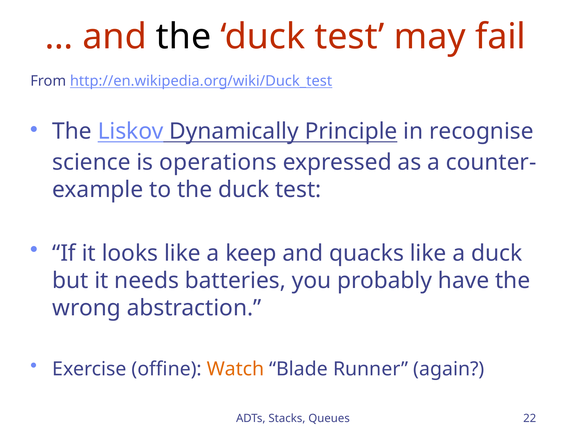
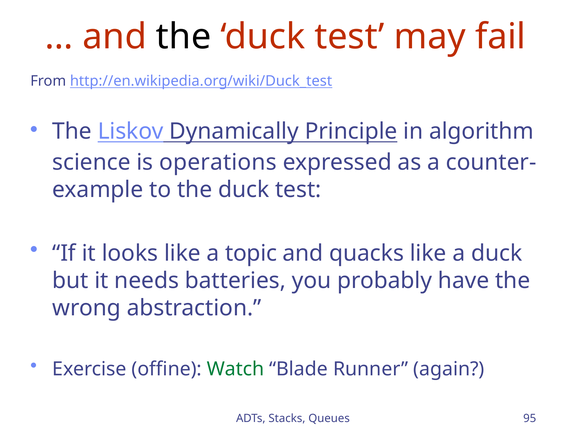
recognise: recognise -> algorithm (481, 132)
keep: keep -> topic (251, 254)
Watch colour: orange -> green (236, 369)
22: 22 -> 95 (530, 419)
